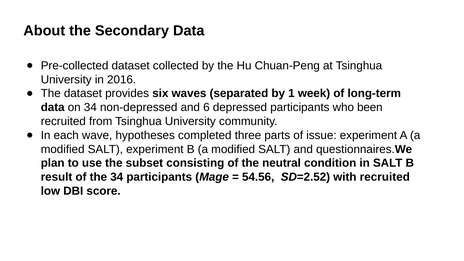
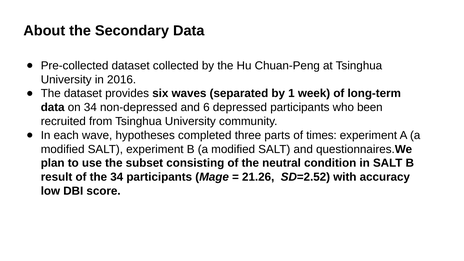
issue: issue -> times (321, 135)
54.56: 54.56 -> 21.26 (258, 177)
with recruited: recruited -> accuracy (385, 177)
